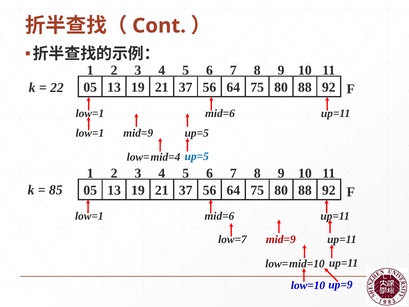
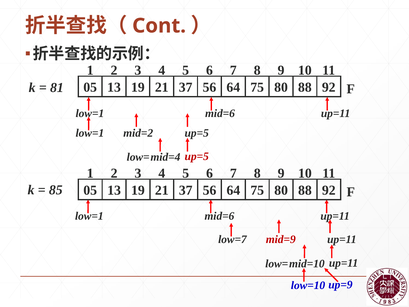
22: 22 -> 81 (57, 88)
mid=9: mid=9 -> mid=2 (138, 133)
up=5 colour: blue -> red (197, 156)
